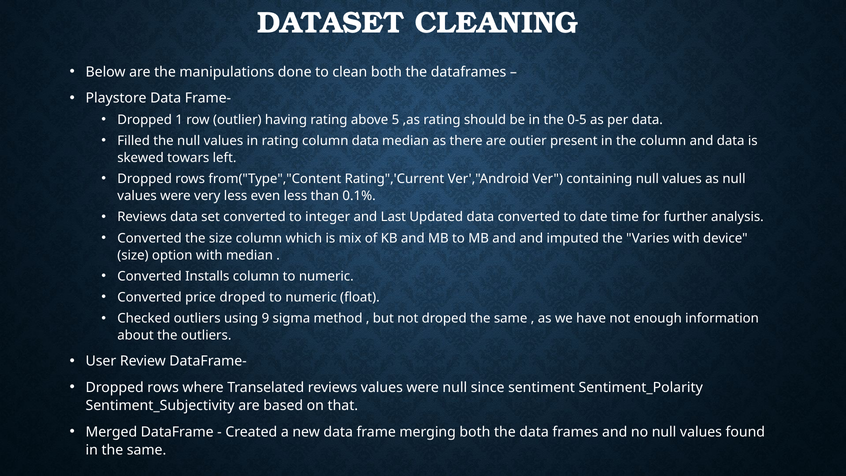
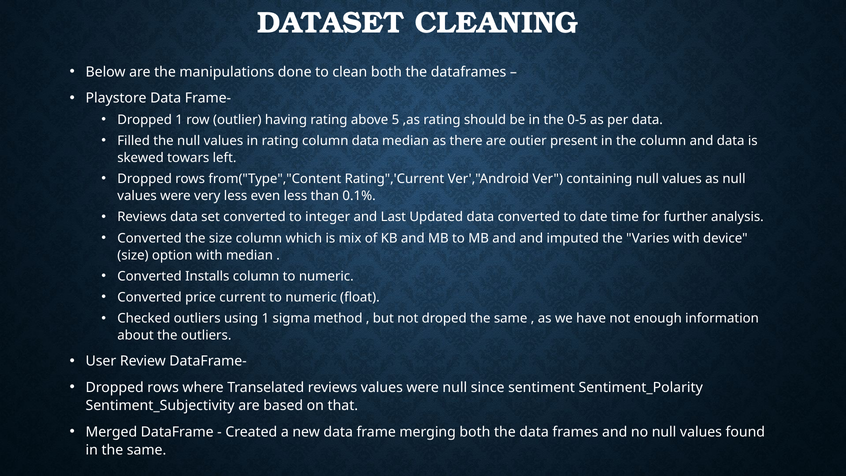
price droped: droped -> current (243, 297)
using 9: 9 -> 1 (265, 318)
